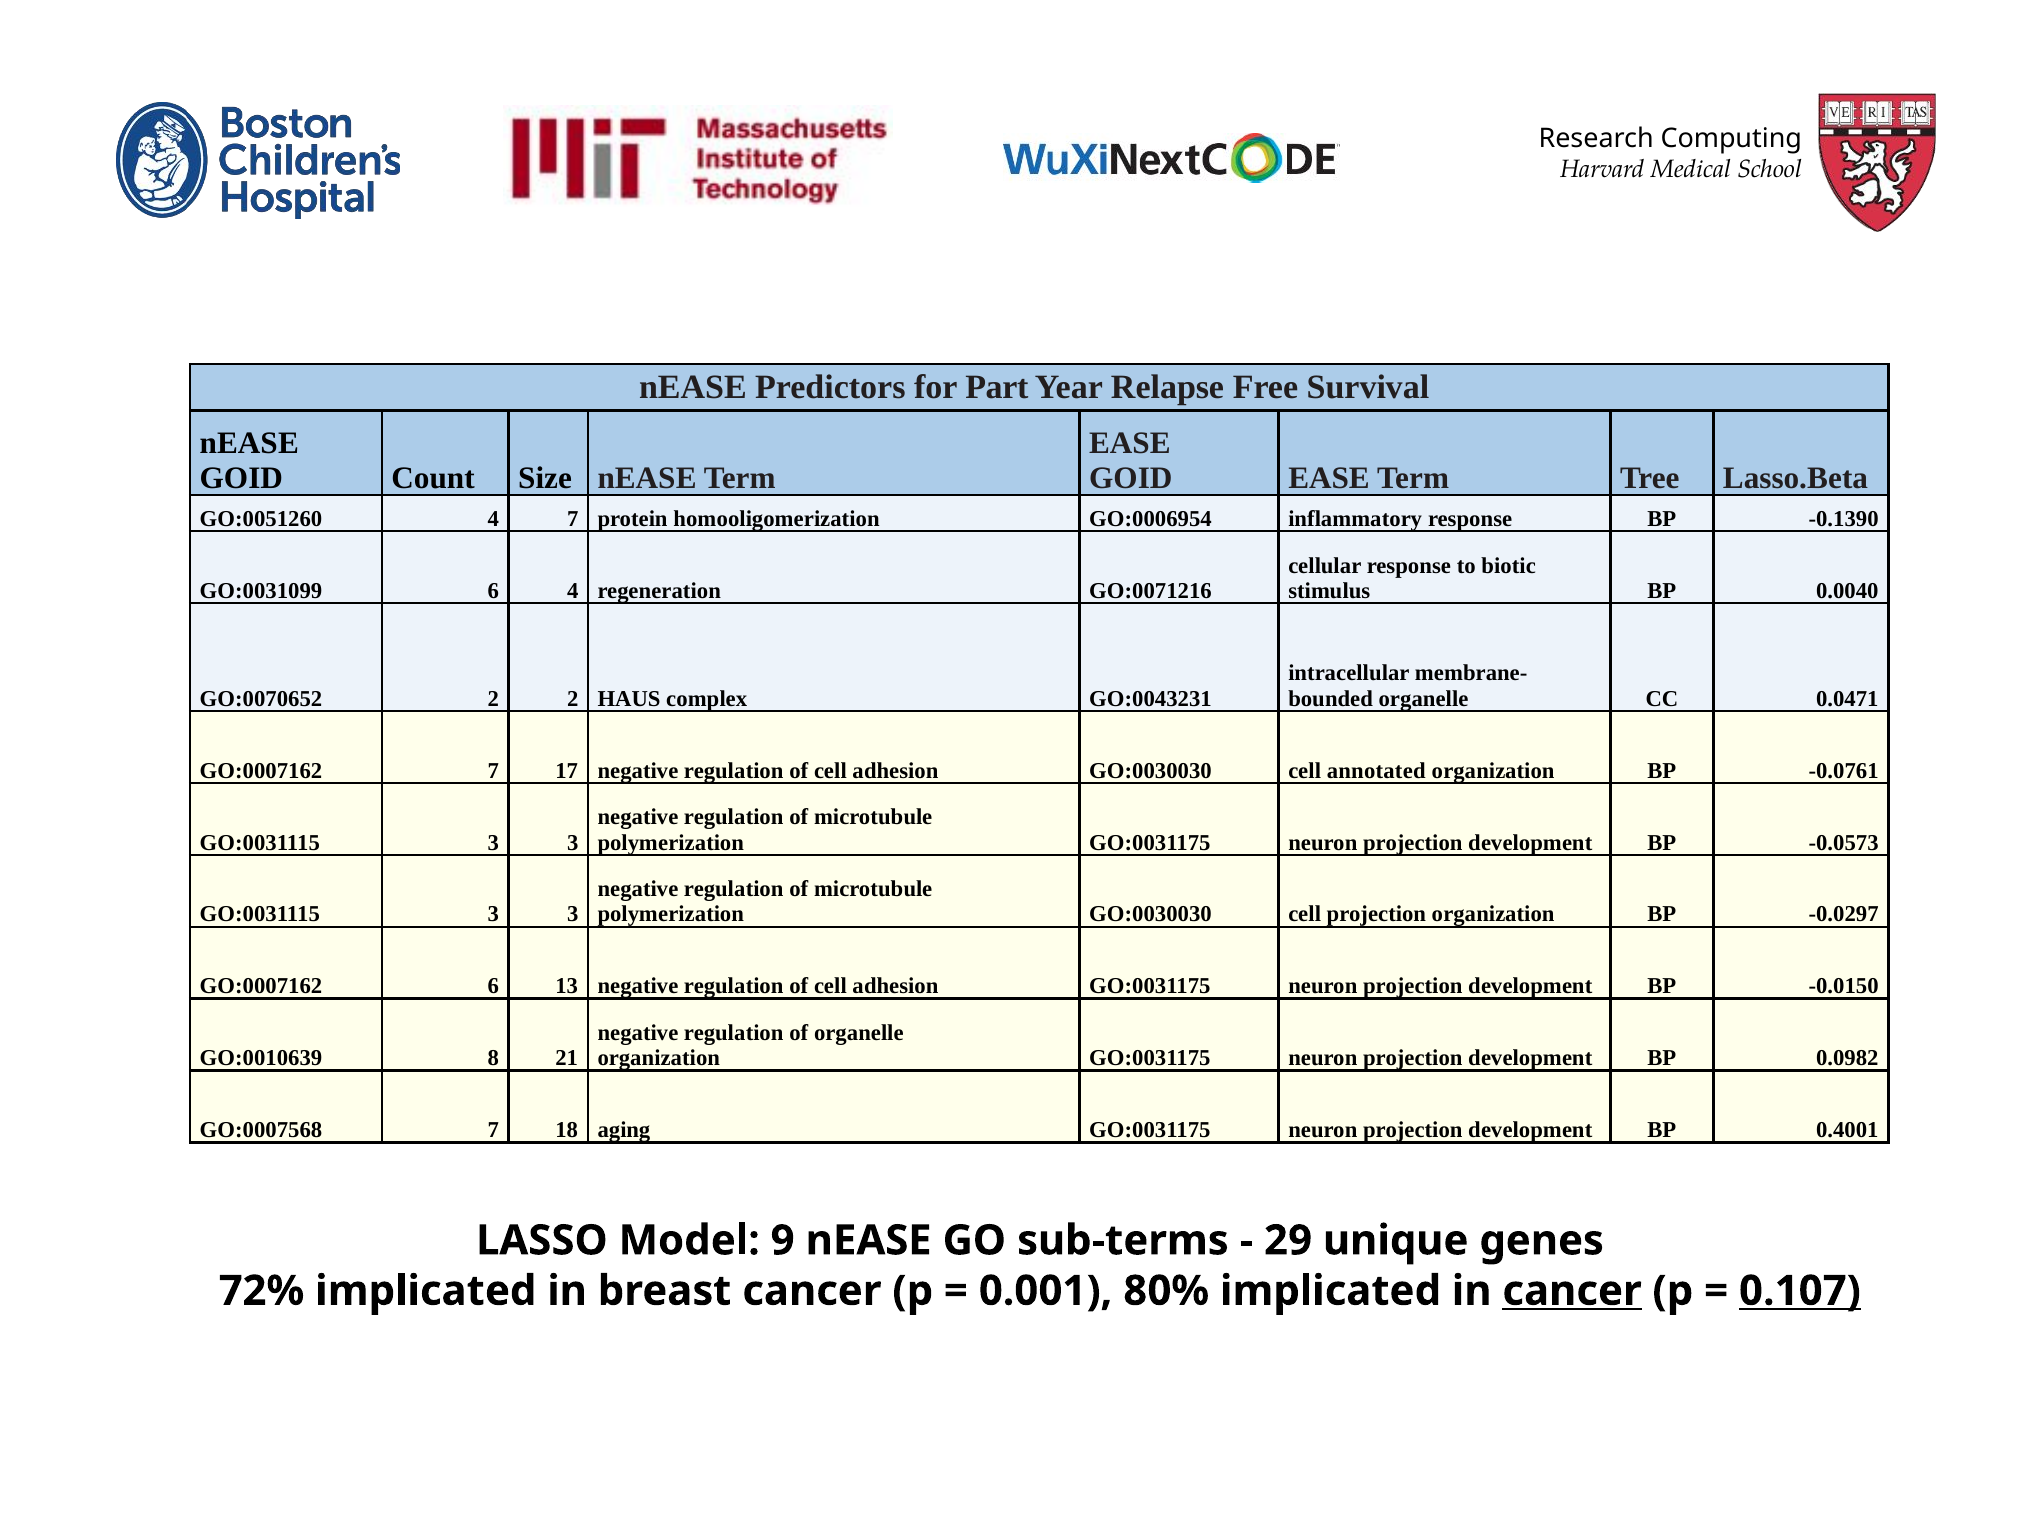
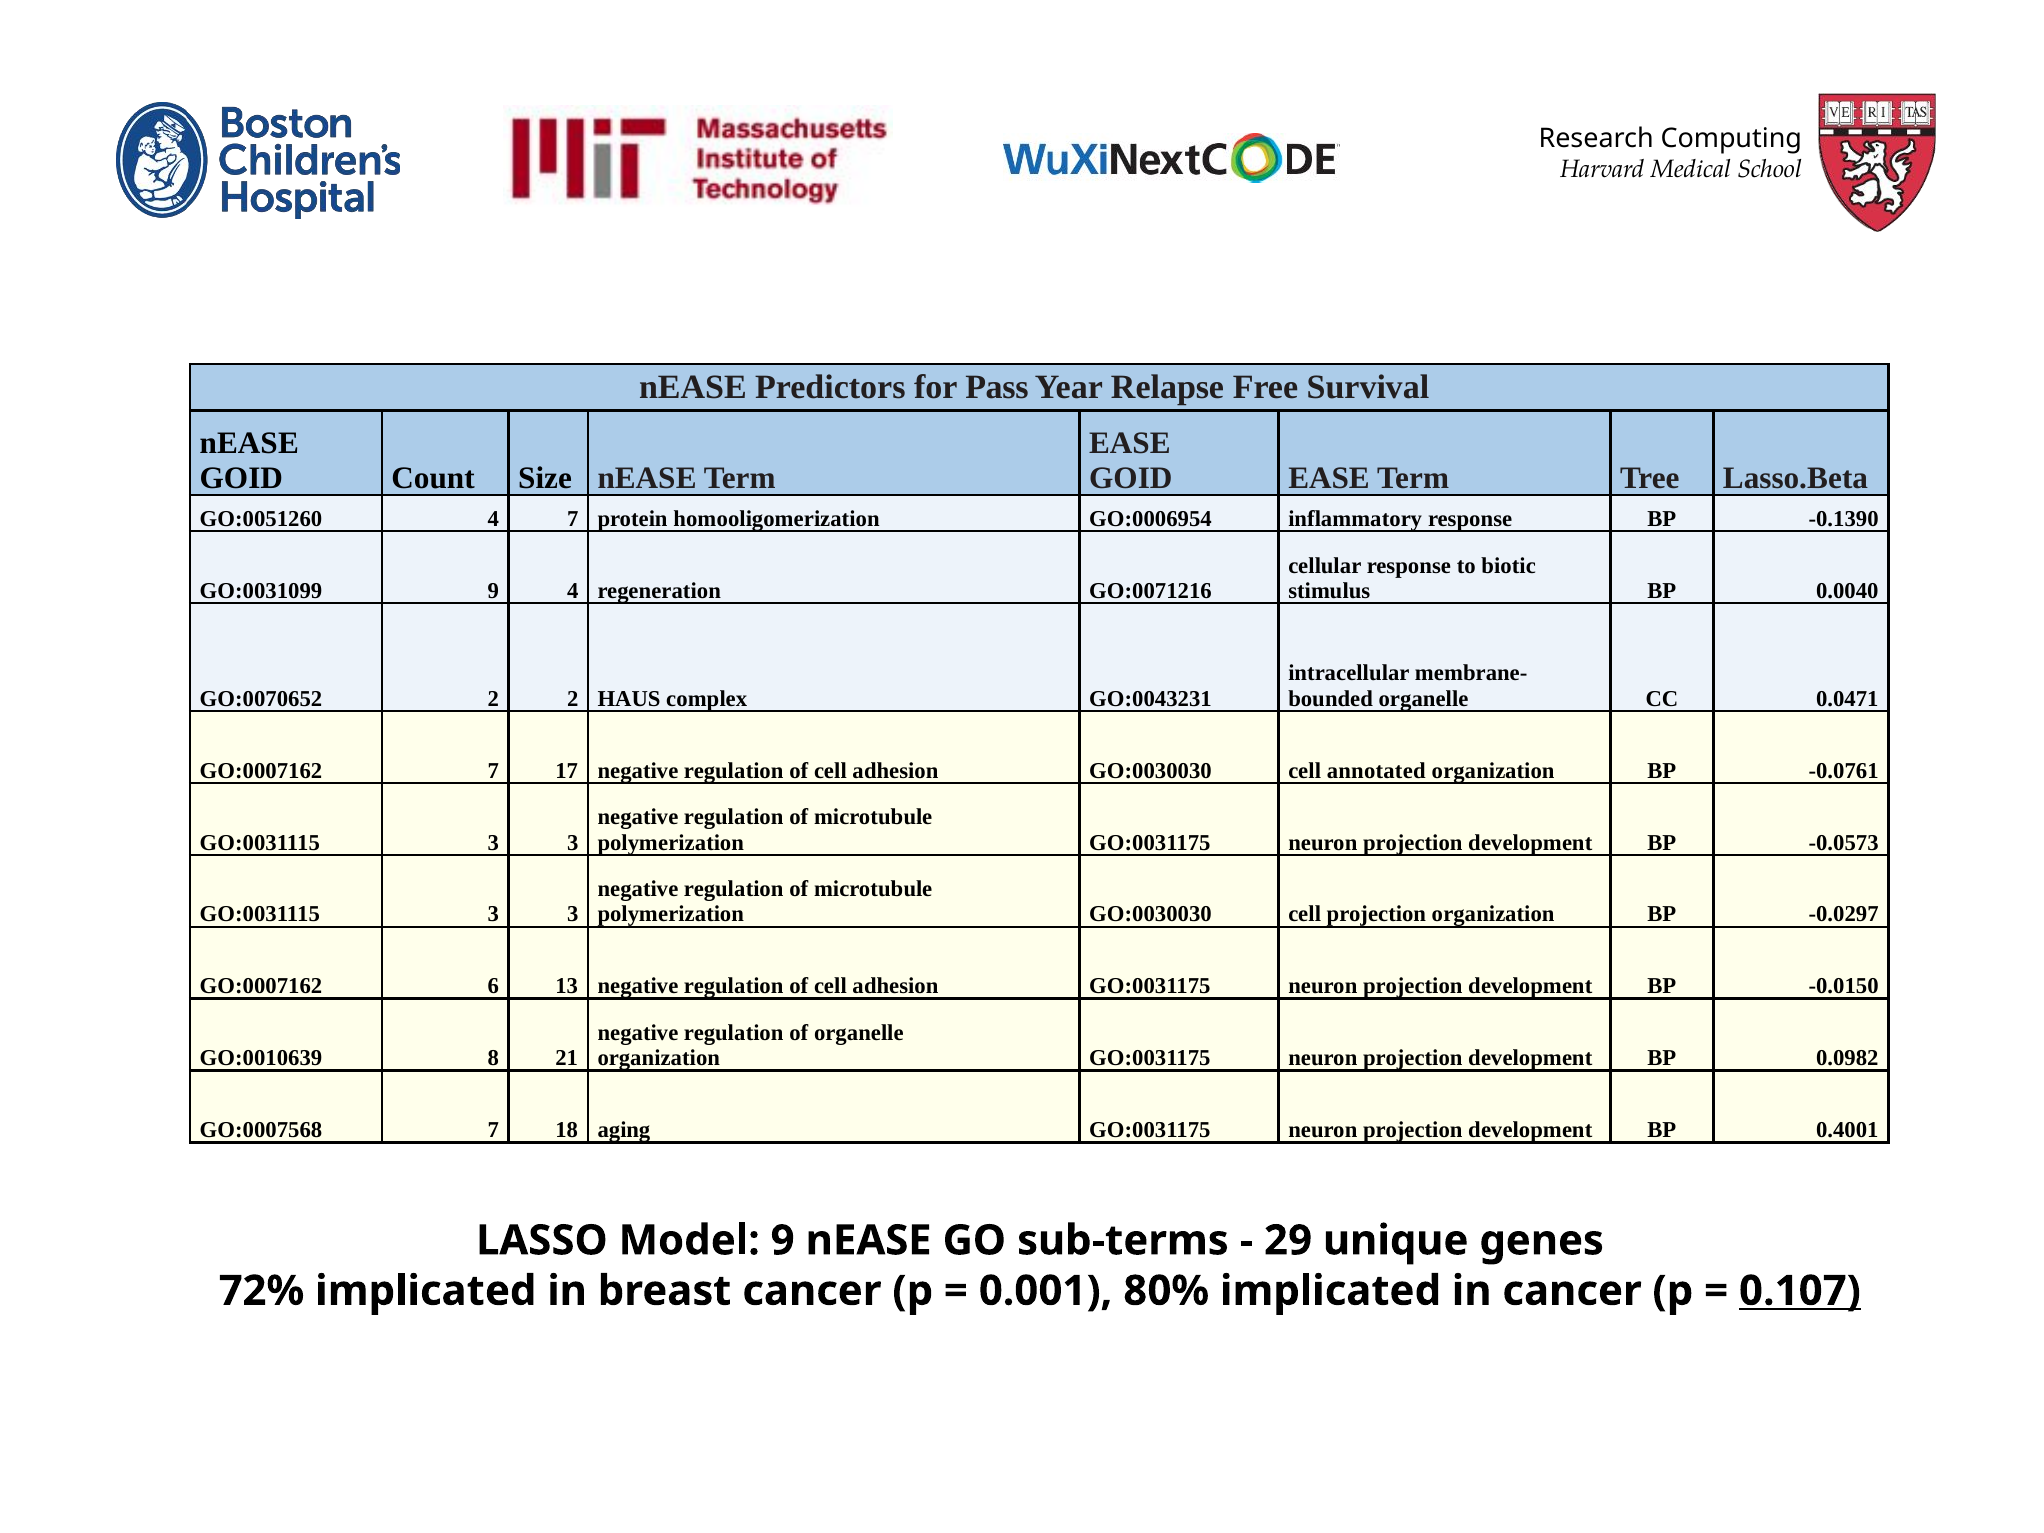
Part: Part -> Pass (997, 387)
GO:0031099 6: 6 -> 9 (493, 591)
cancer underline: present -> none (1572, 1291)
